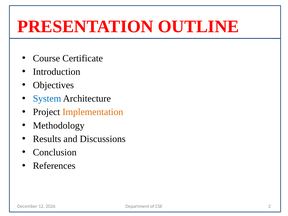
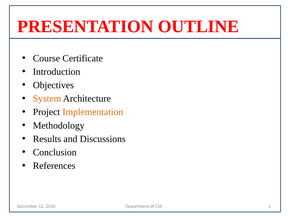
System colour: blue -> orange (47, 99)
